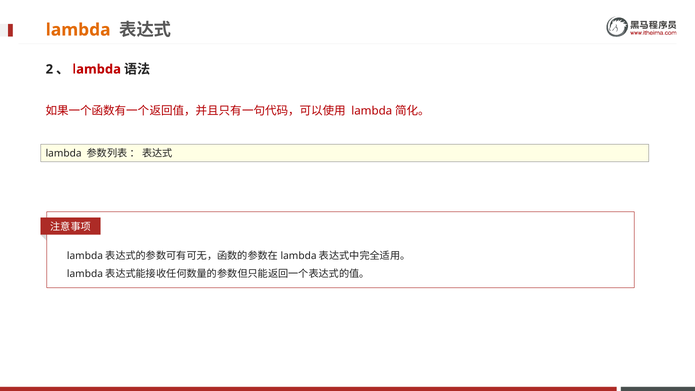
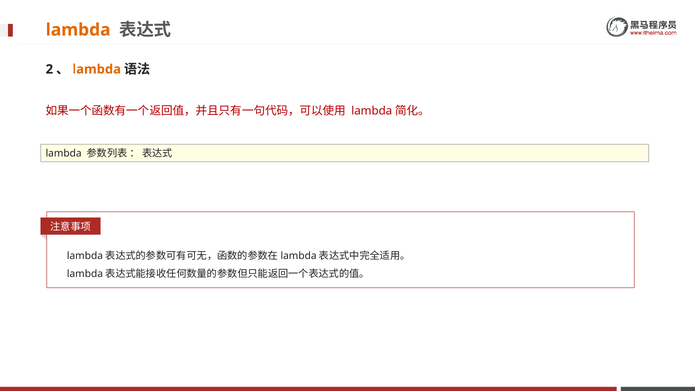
lambda colour: red -> orange (97, 69)
